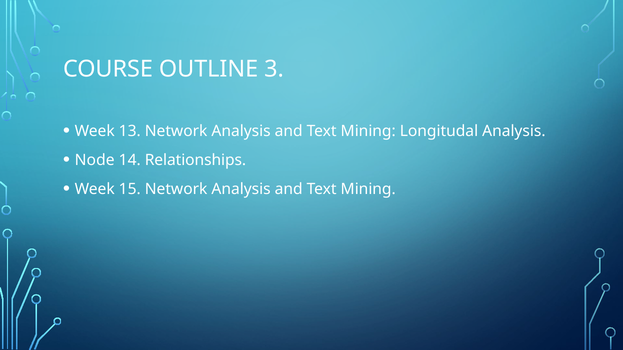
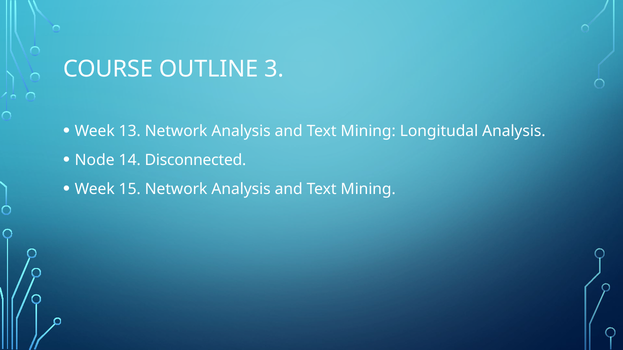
Relationships: Relationships -> Disconnected (195, 160)
